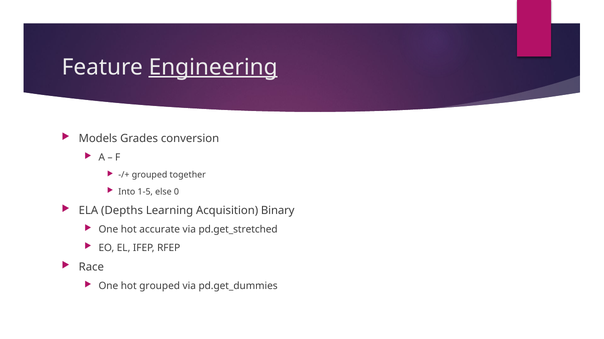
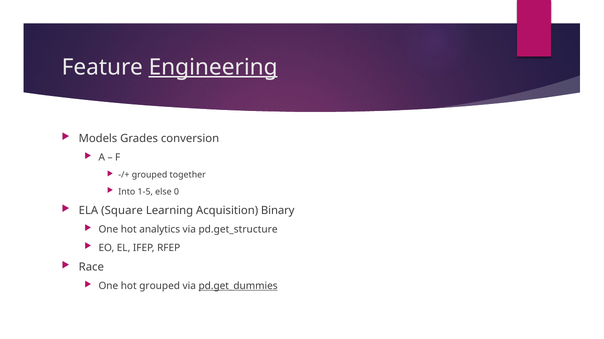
Depths: Depths -> Square (122, 211)
accurate: accurate -> analytics (160, 230)
pd.get_stretched: pd.get_stretched -> pd.get_structure (238, 230)
pd.get_dummies underline: none -> present (238, 286)
